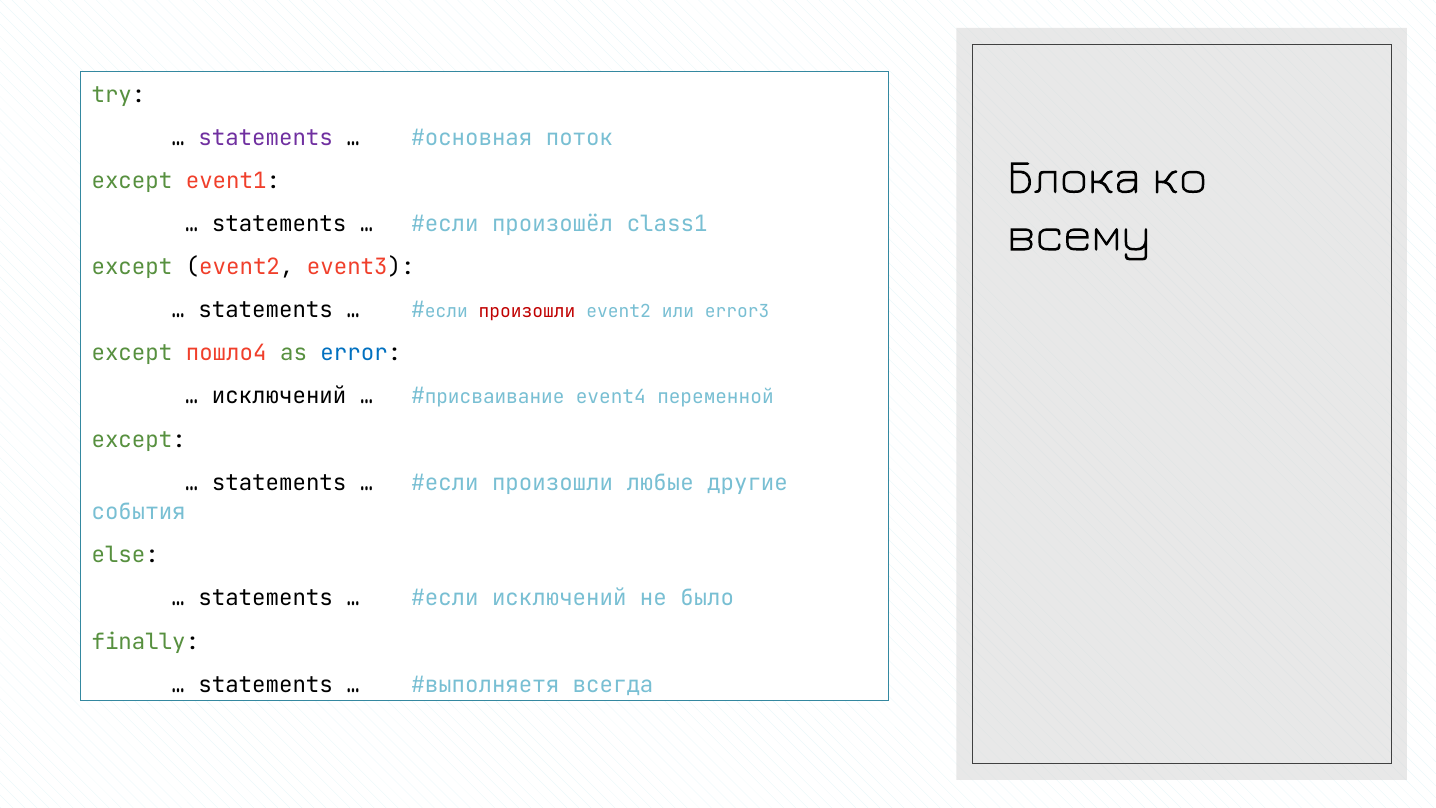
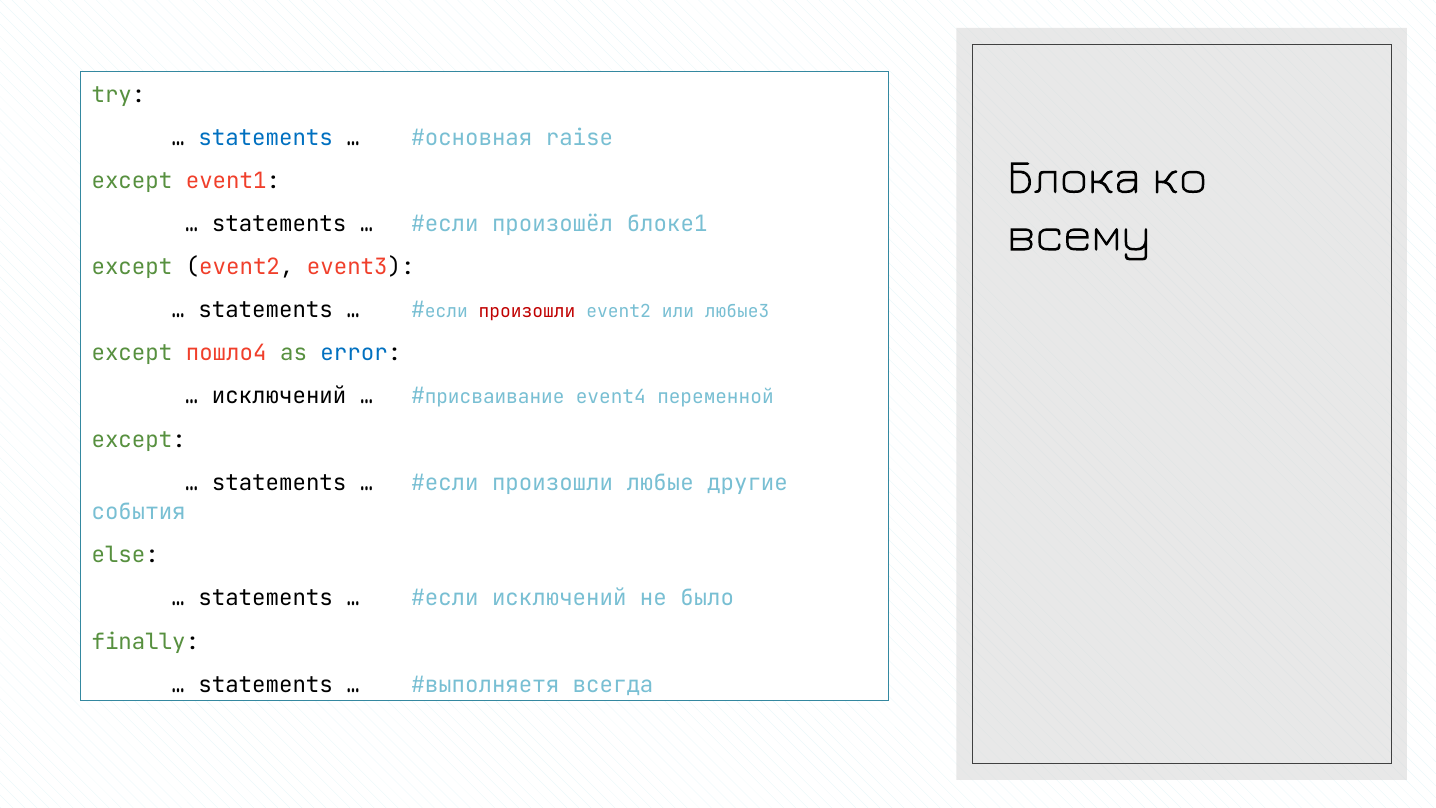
statements colour: purple -> blue (266, 138)
поток: поток -> raise (579, 138)
class1: class1 -> блоке1 (667, 224)
error3: error3 -> любые3 (737, 312)
